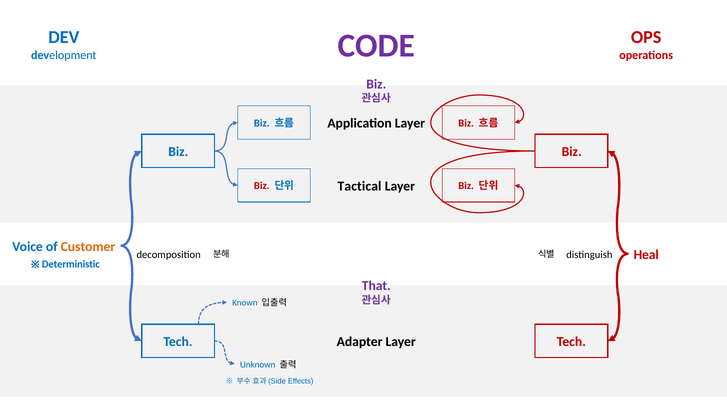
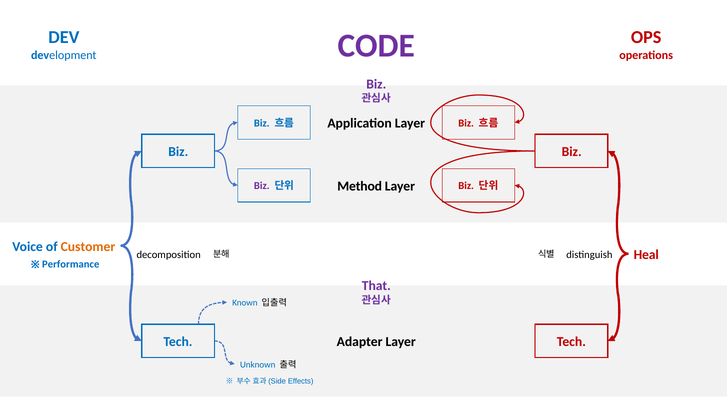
Tactical: Tactical -> Method (360, 186)
Biz colour: red -> purple (262, 186)
Deterministic: Deterministic -> Performance (71, 264)
